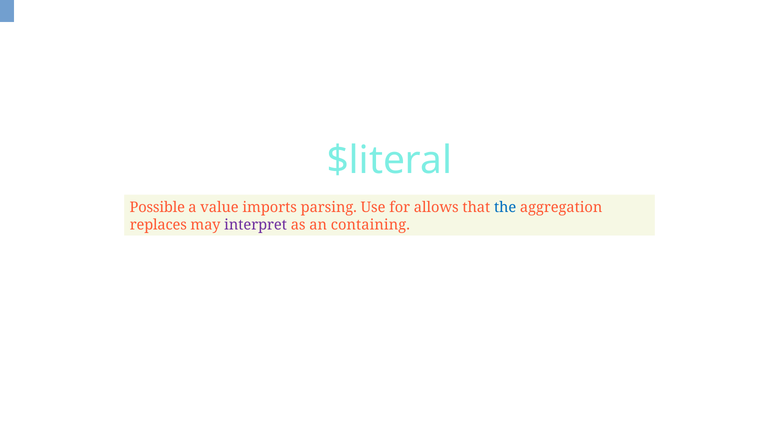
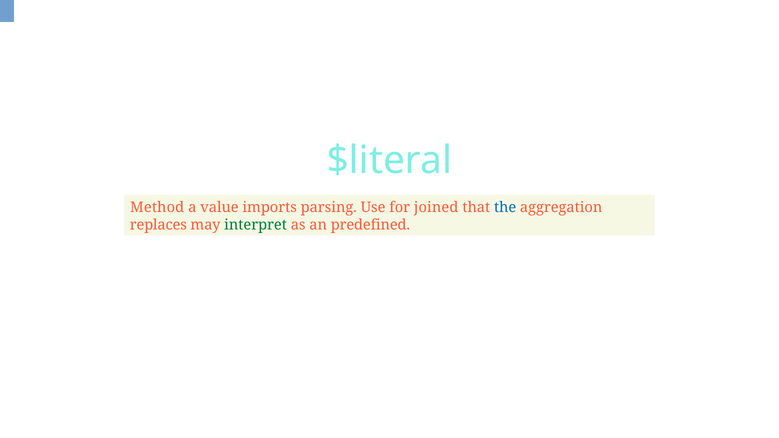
Possible: Possible -> Method (157, 207)
allows: allows -> joined (436, 207)
interpret colour: purple -> green (256, 225)
containing: containing -> predefined (370, 225)
